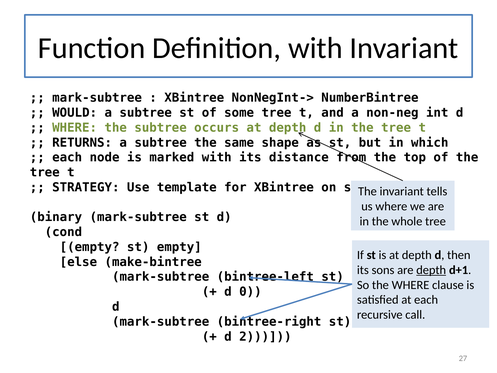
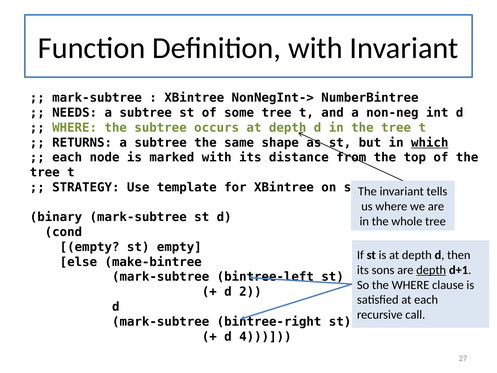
WOULD: WOULD -> NEEDS (75, 113)
which underline: none -> present (430, 143)
0: 0 -> 2 (250, 292)
2: 2 -> 4 (265, 336)
